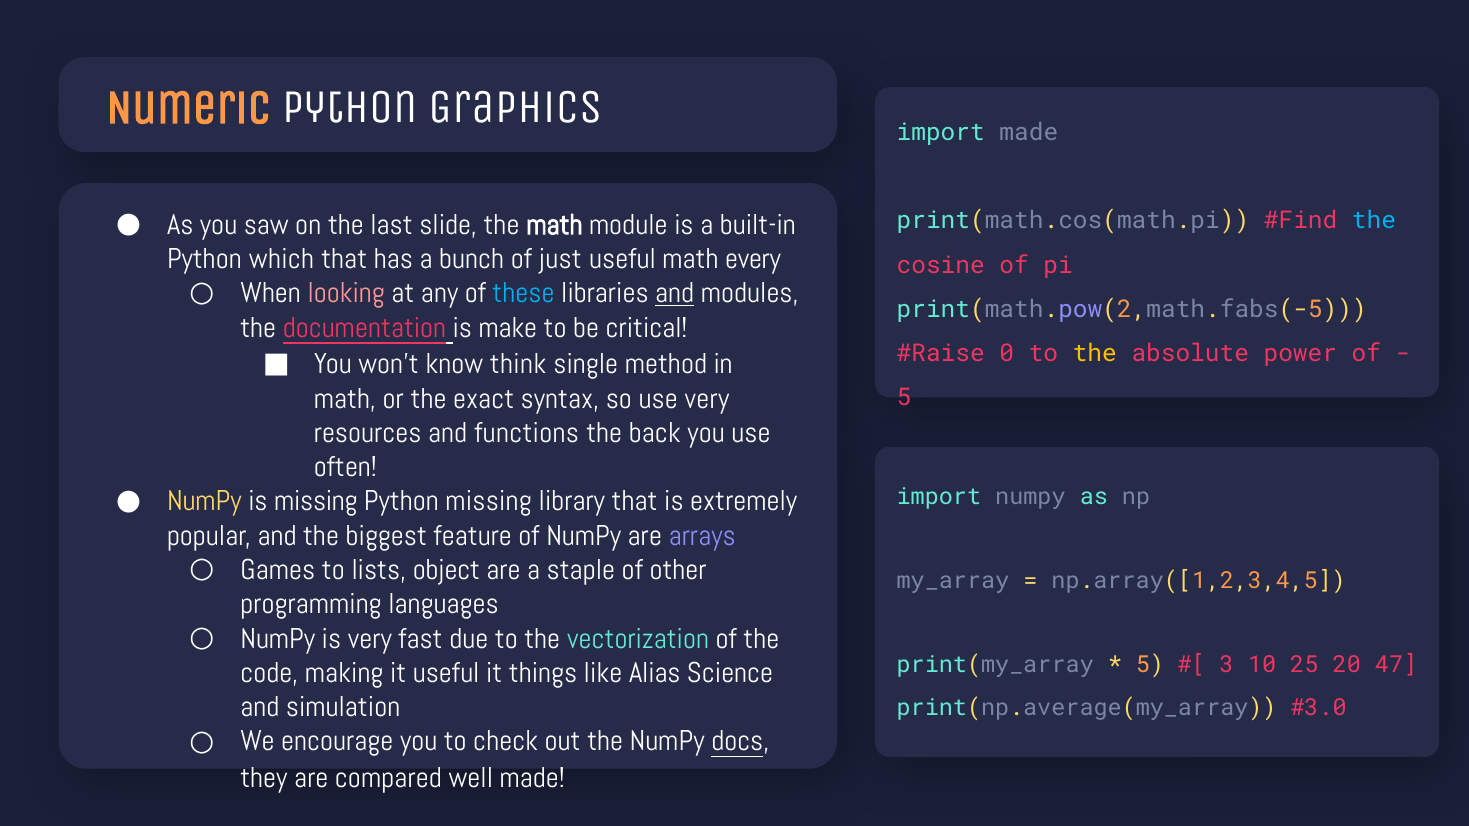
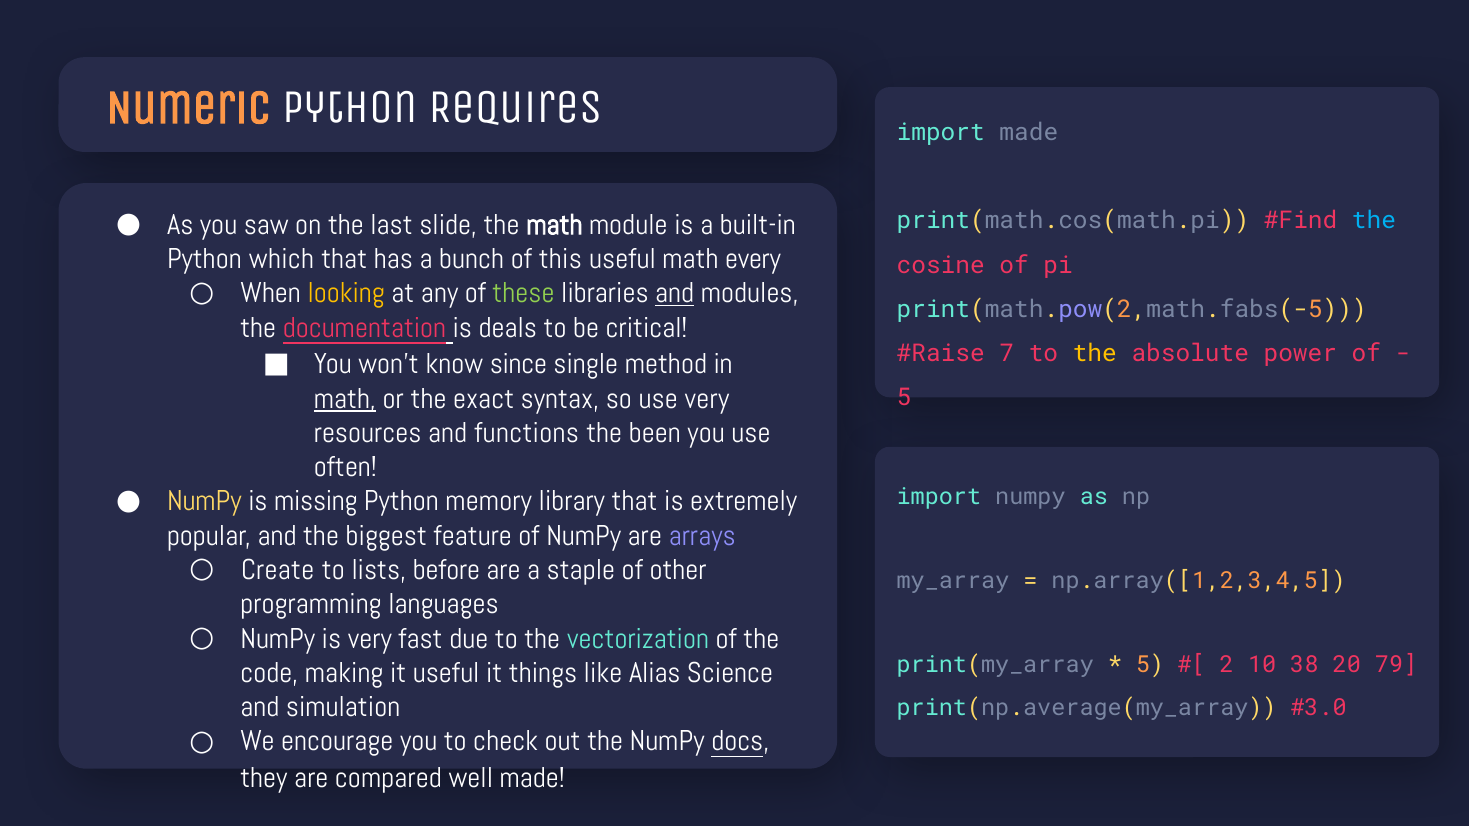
Graphics: Graphics -> Requires (515, 107)
just: just -> this (560, 259)
looking colour: pink -> yellow (346, 293)
these colour: light blue -> light green (524, 293)
make: make -> deals (508, 328)
0: 0 -> 7 (1007, 353)
think: think -> since (518, 364)
math underline: none -> present (345, 399)
back: back -> been (655, 433)
Python missing: missing -> memory (489, 502)
Games: Games -> Create (278, 570)
object: object -> before (447, 570)
3: 3 -> 2 (1227, 665)
25: 25 -> 38 (1304, 665)
47: 47 -> 79 (1396, 665)
